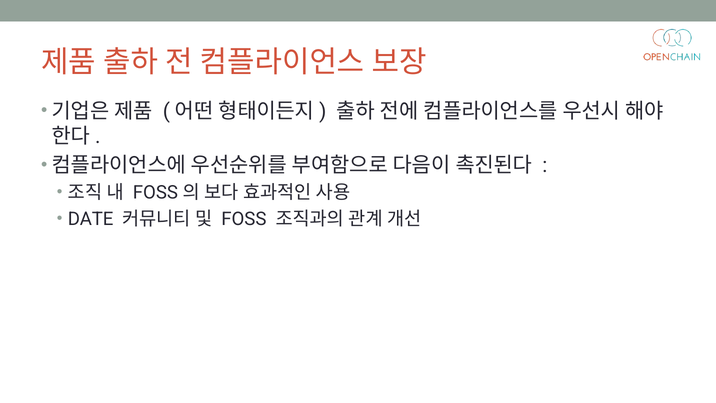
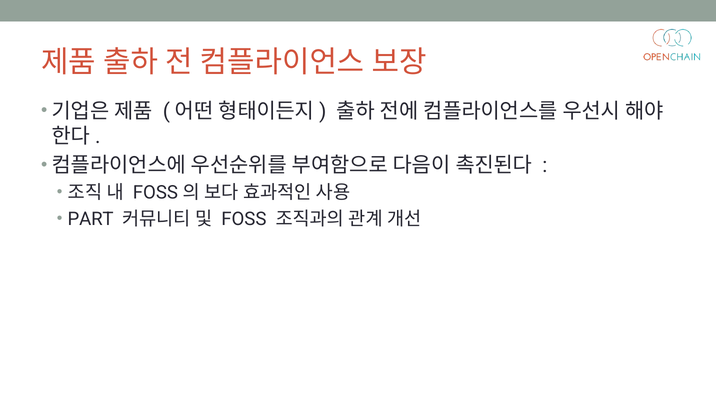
DATE: DATE -> PART (91, 219)
